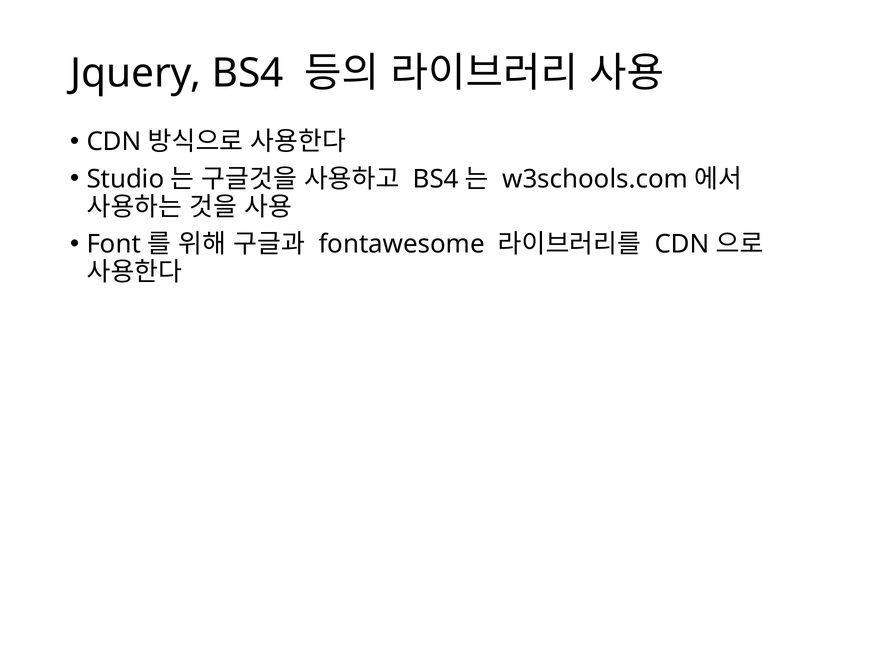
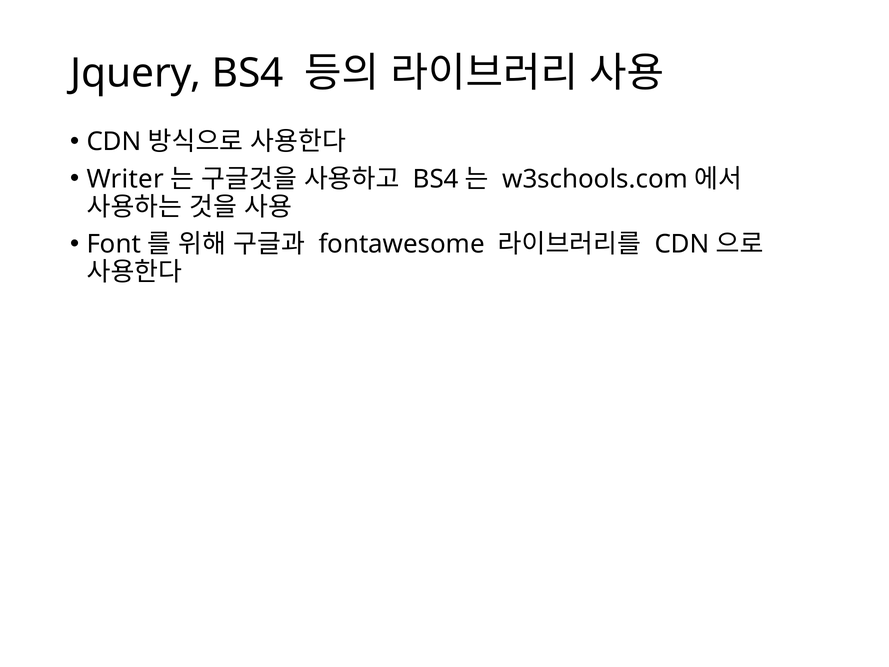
Studio: Studio -> Writer (125, 179)
